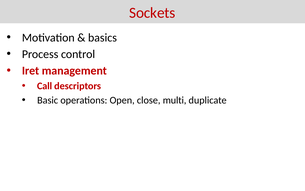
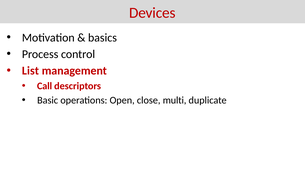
Sockets: Sockets -> Devices (152, 13)
Iret: Iret -> List (30, 71)
